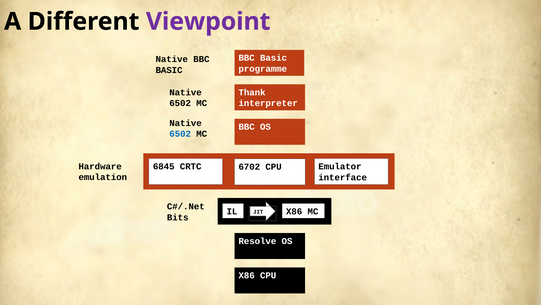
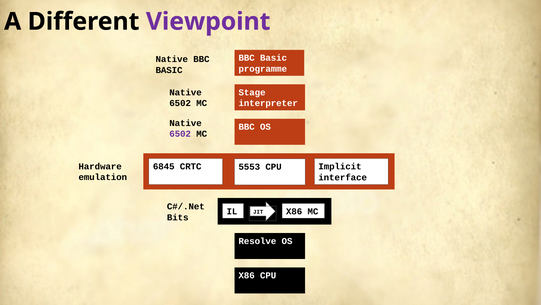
Thank: Thank -> Stage (252, 92)
6502 colour: blue -> purple (180, 134)
6702: 6702 -> 5553 (249, 166)
Emulator: Emulator -> Implicit (340, 166)
